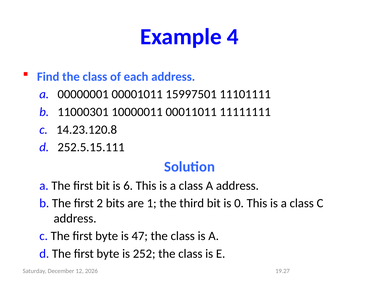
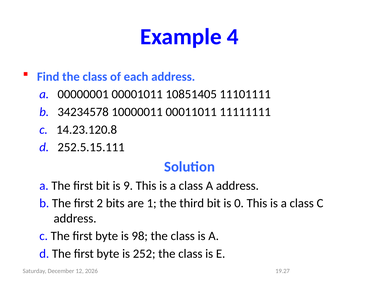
15997501: 15997501 -> 10851405 (191, 94)
11000301: 11000301 -> 34234578 (83, 112)
6: 6 -> 9 (128, 186)
47: 47 -> 98 (140, 236)
